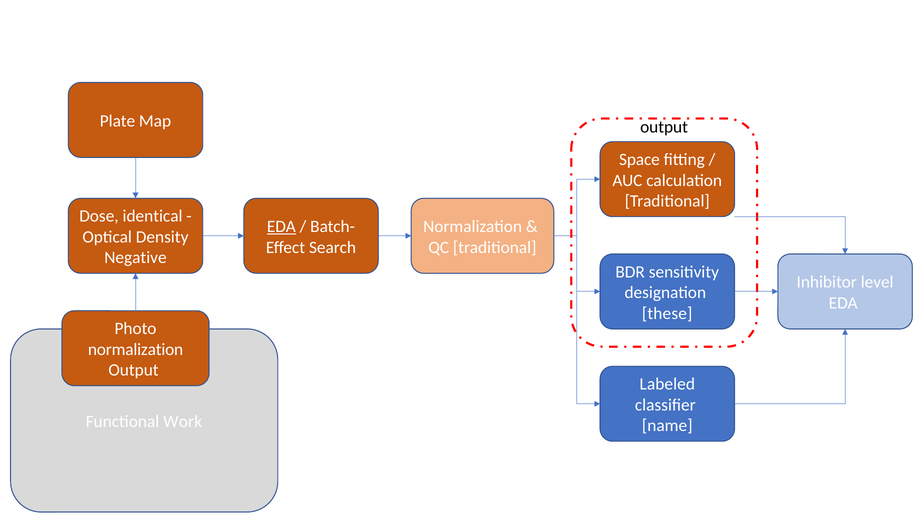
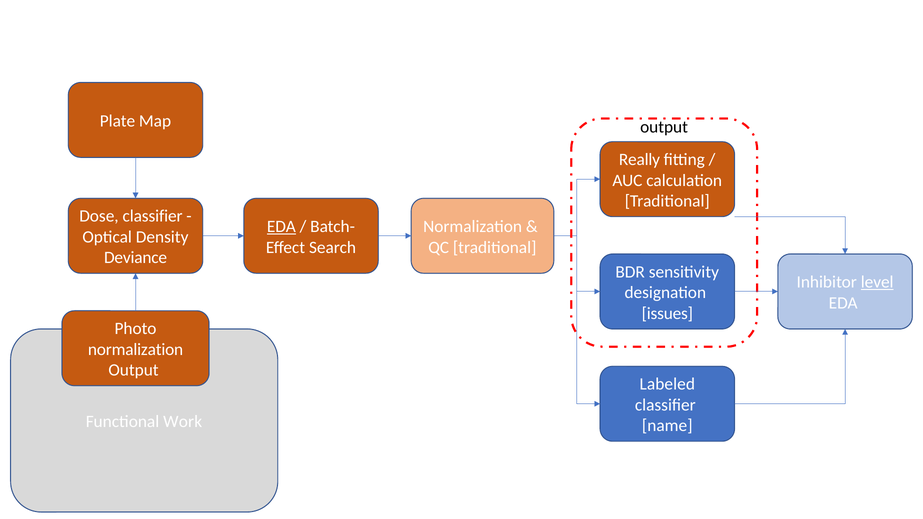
Space: Space -> Really (639, 160)
Dose identical: identical -> classifier (153, 216)
Negative: Negative -> Deviance (136, 258)
level underline: none -> present (877, 282)
these: these -> issues (667, 314)
